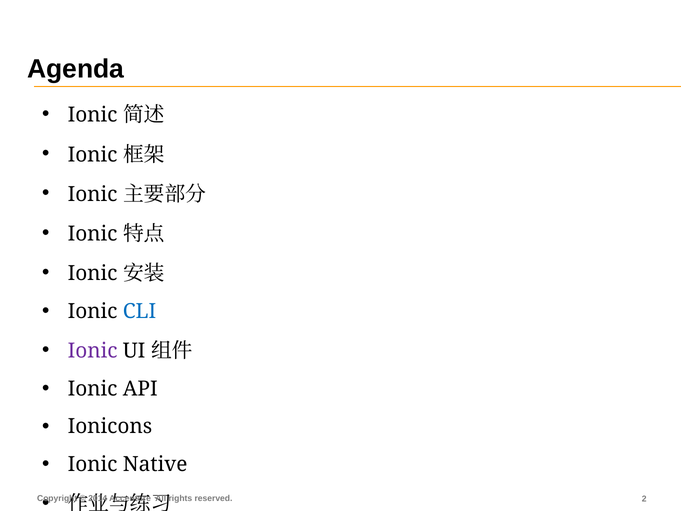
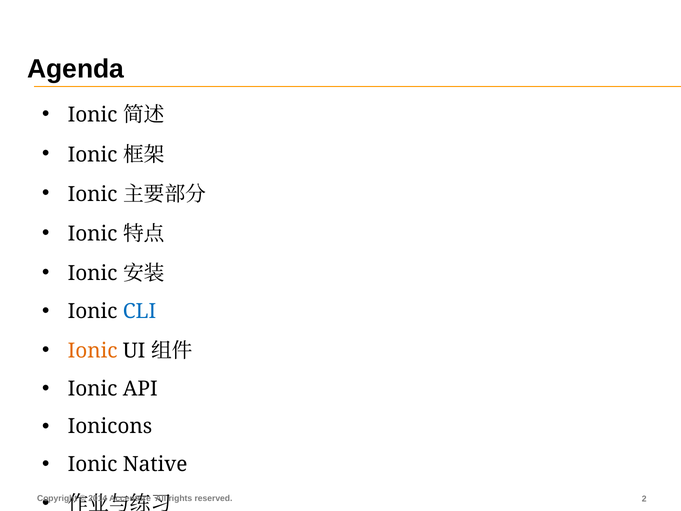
Ionic colour: purple -> orange (93, 351)
